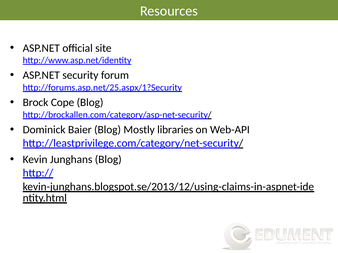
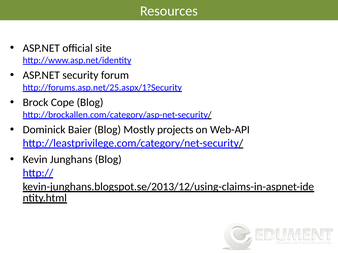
libraries: libraries -> projects (175, 130)
